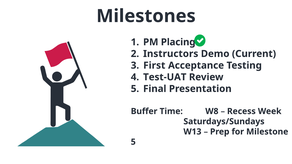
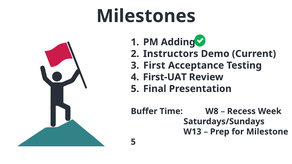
Placing: Placing -> Adding (178, 42)
Test-UAT: Test-UAT -> First-UAT (165, 77)
